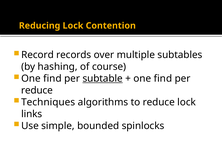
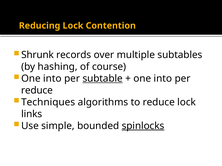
Record: Record -> Shrunk (38, 55)
find: find -> into (52, 79)
find: find -> into (163, 79)
spinlocks underline: none -> present (143, 126)
